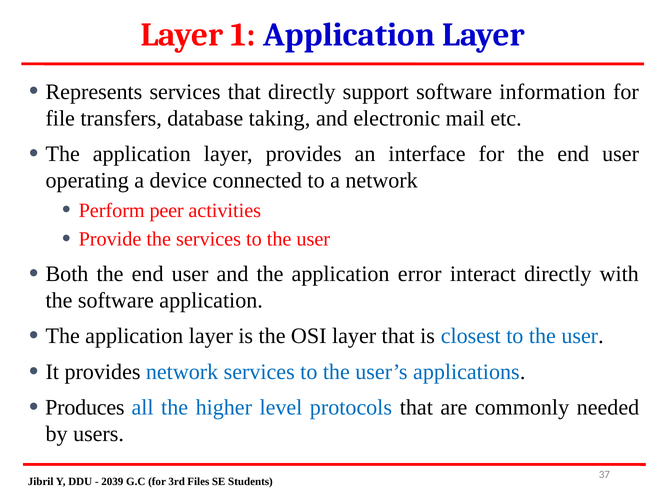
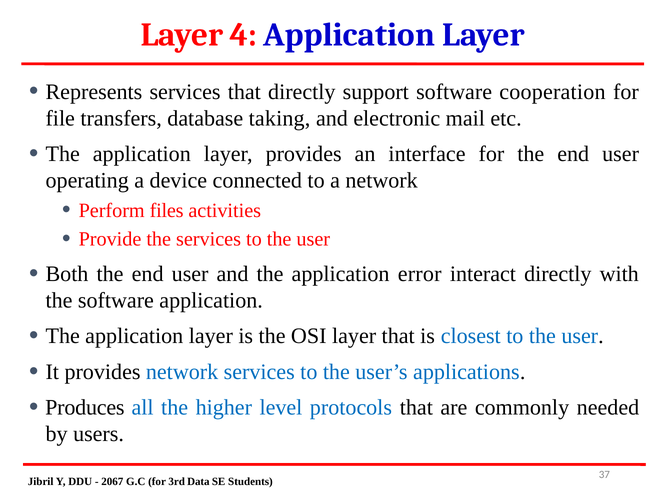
1: 1 -> 4 (243, 35)
information: information -> cooperation (552, 92)
peer: peer -> files (167, 210)
2039: 2039 -> 2067 (112, 481)
Files: Files -> Data (198, 481)
